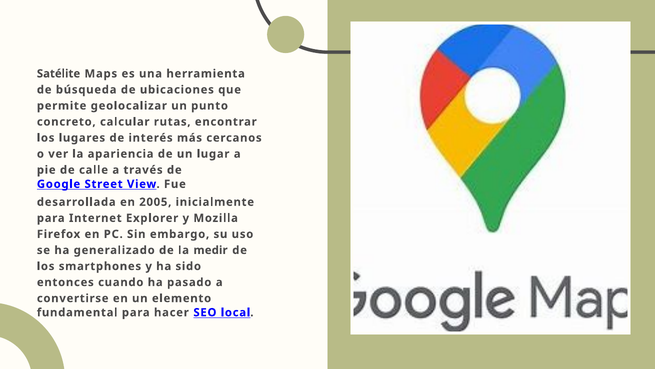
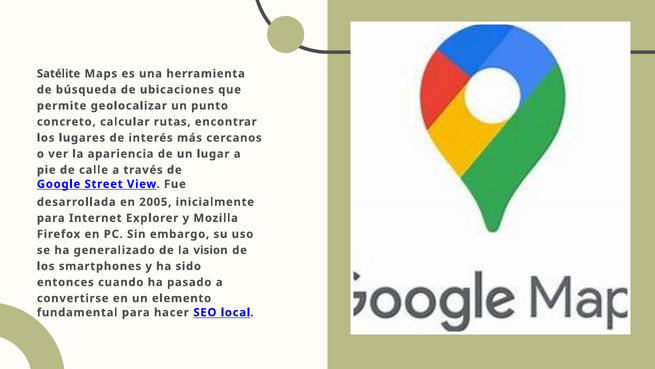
medir: medir -> vision (211, 250)
